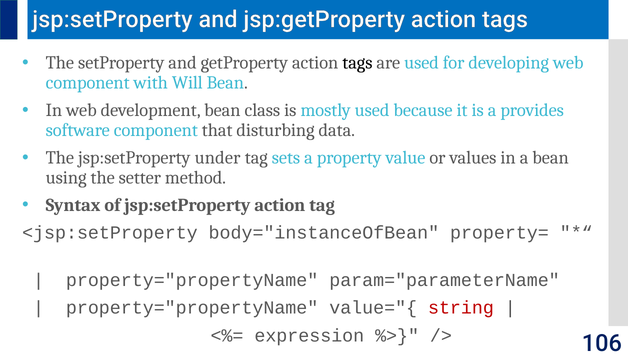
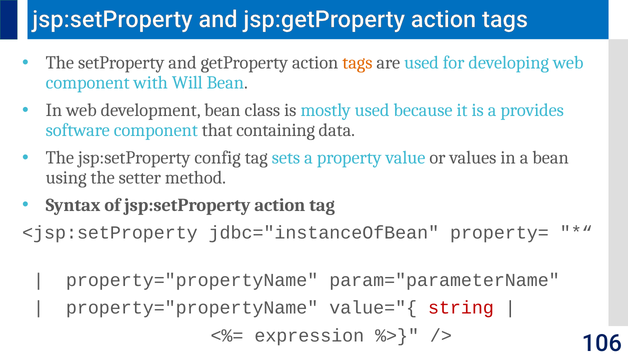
tags colour: black -> orange (357, 63)
disturbing: disturbing -> containing (276, 130)
under: under -> config (218, 157)
body="instanceOfBean: body="instanceOfBean -> jdbc="instanceOfBean (324, 232)
